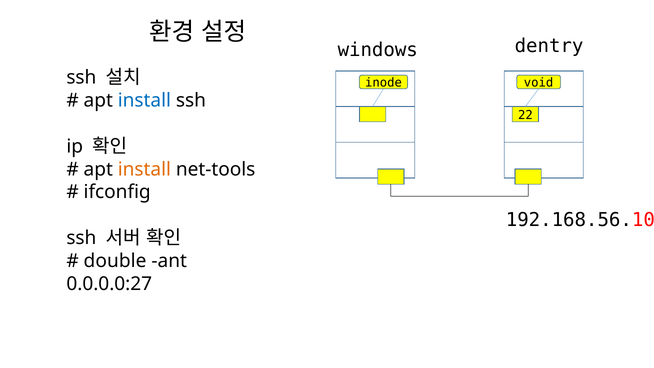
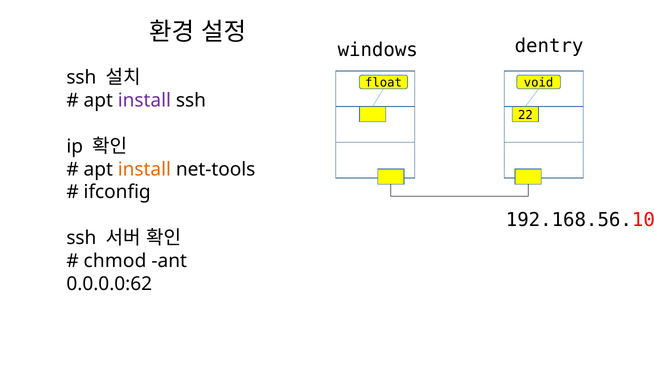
inode: inode -> float (383, 83)
install colour: blue -> purple (144, 101)
double: double -> chmod (115, 261)
0.0.0.0:27: 0.0.0.0:27 -> 0.0.0.0:62 (109, 284)
